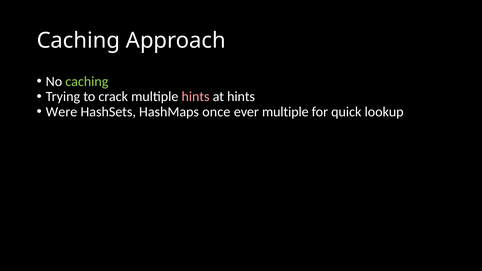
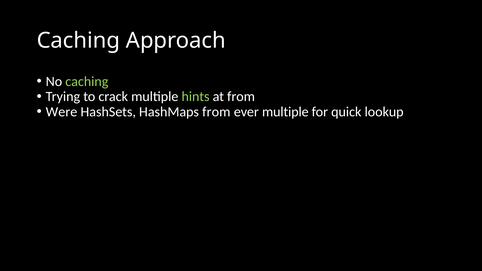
hints colour: pink -> light green (196, 97)
at hints: hints -> from (241, 97)
HashMaps once: once -> from (216, 112)
